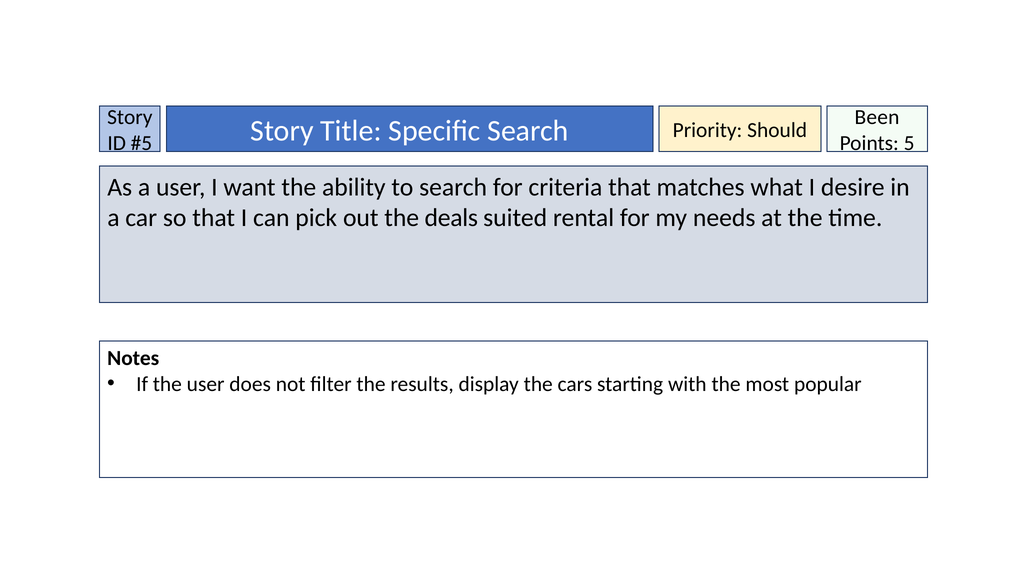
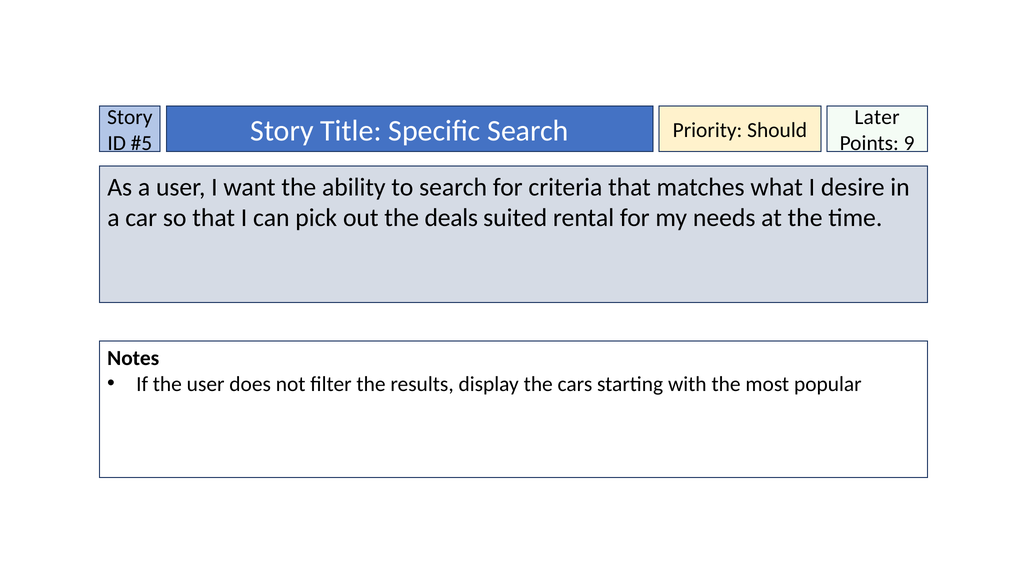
Been: Been -> Later (877, 117)
5: 5 -> 9 (909, 143)
